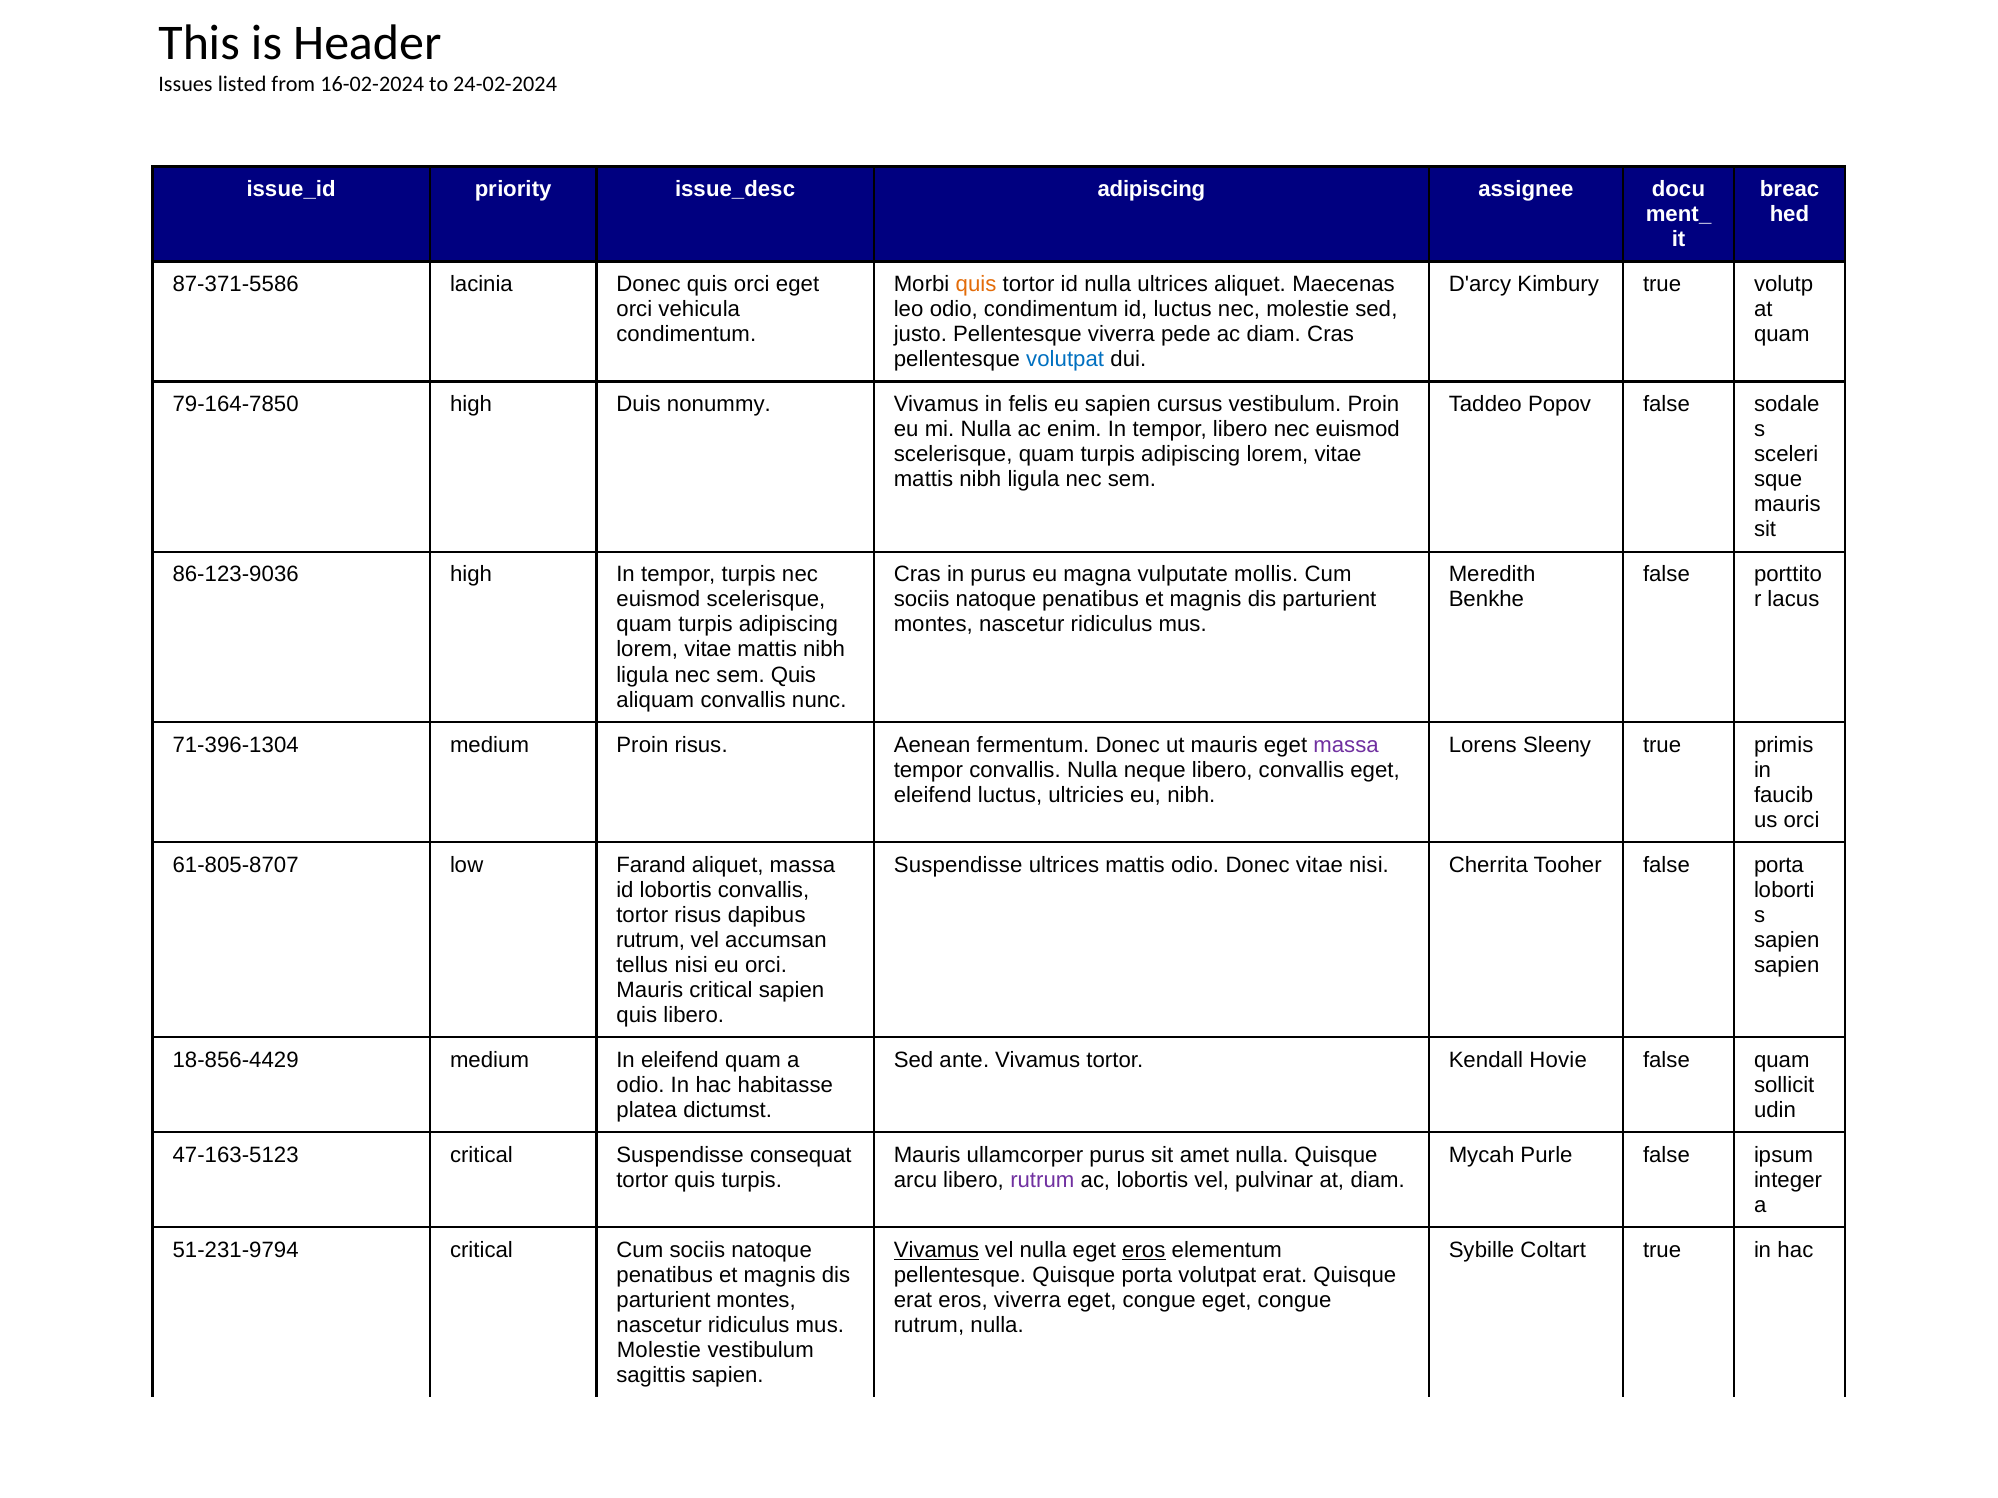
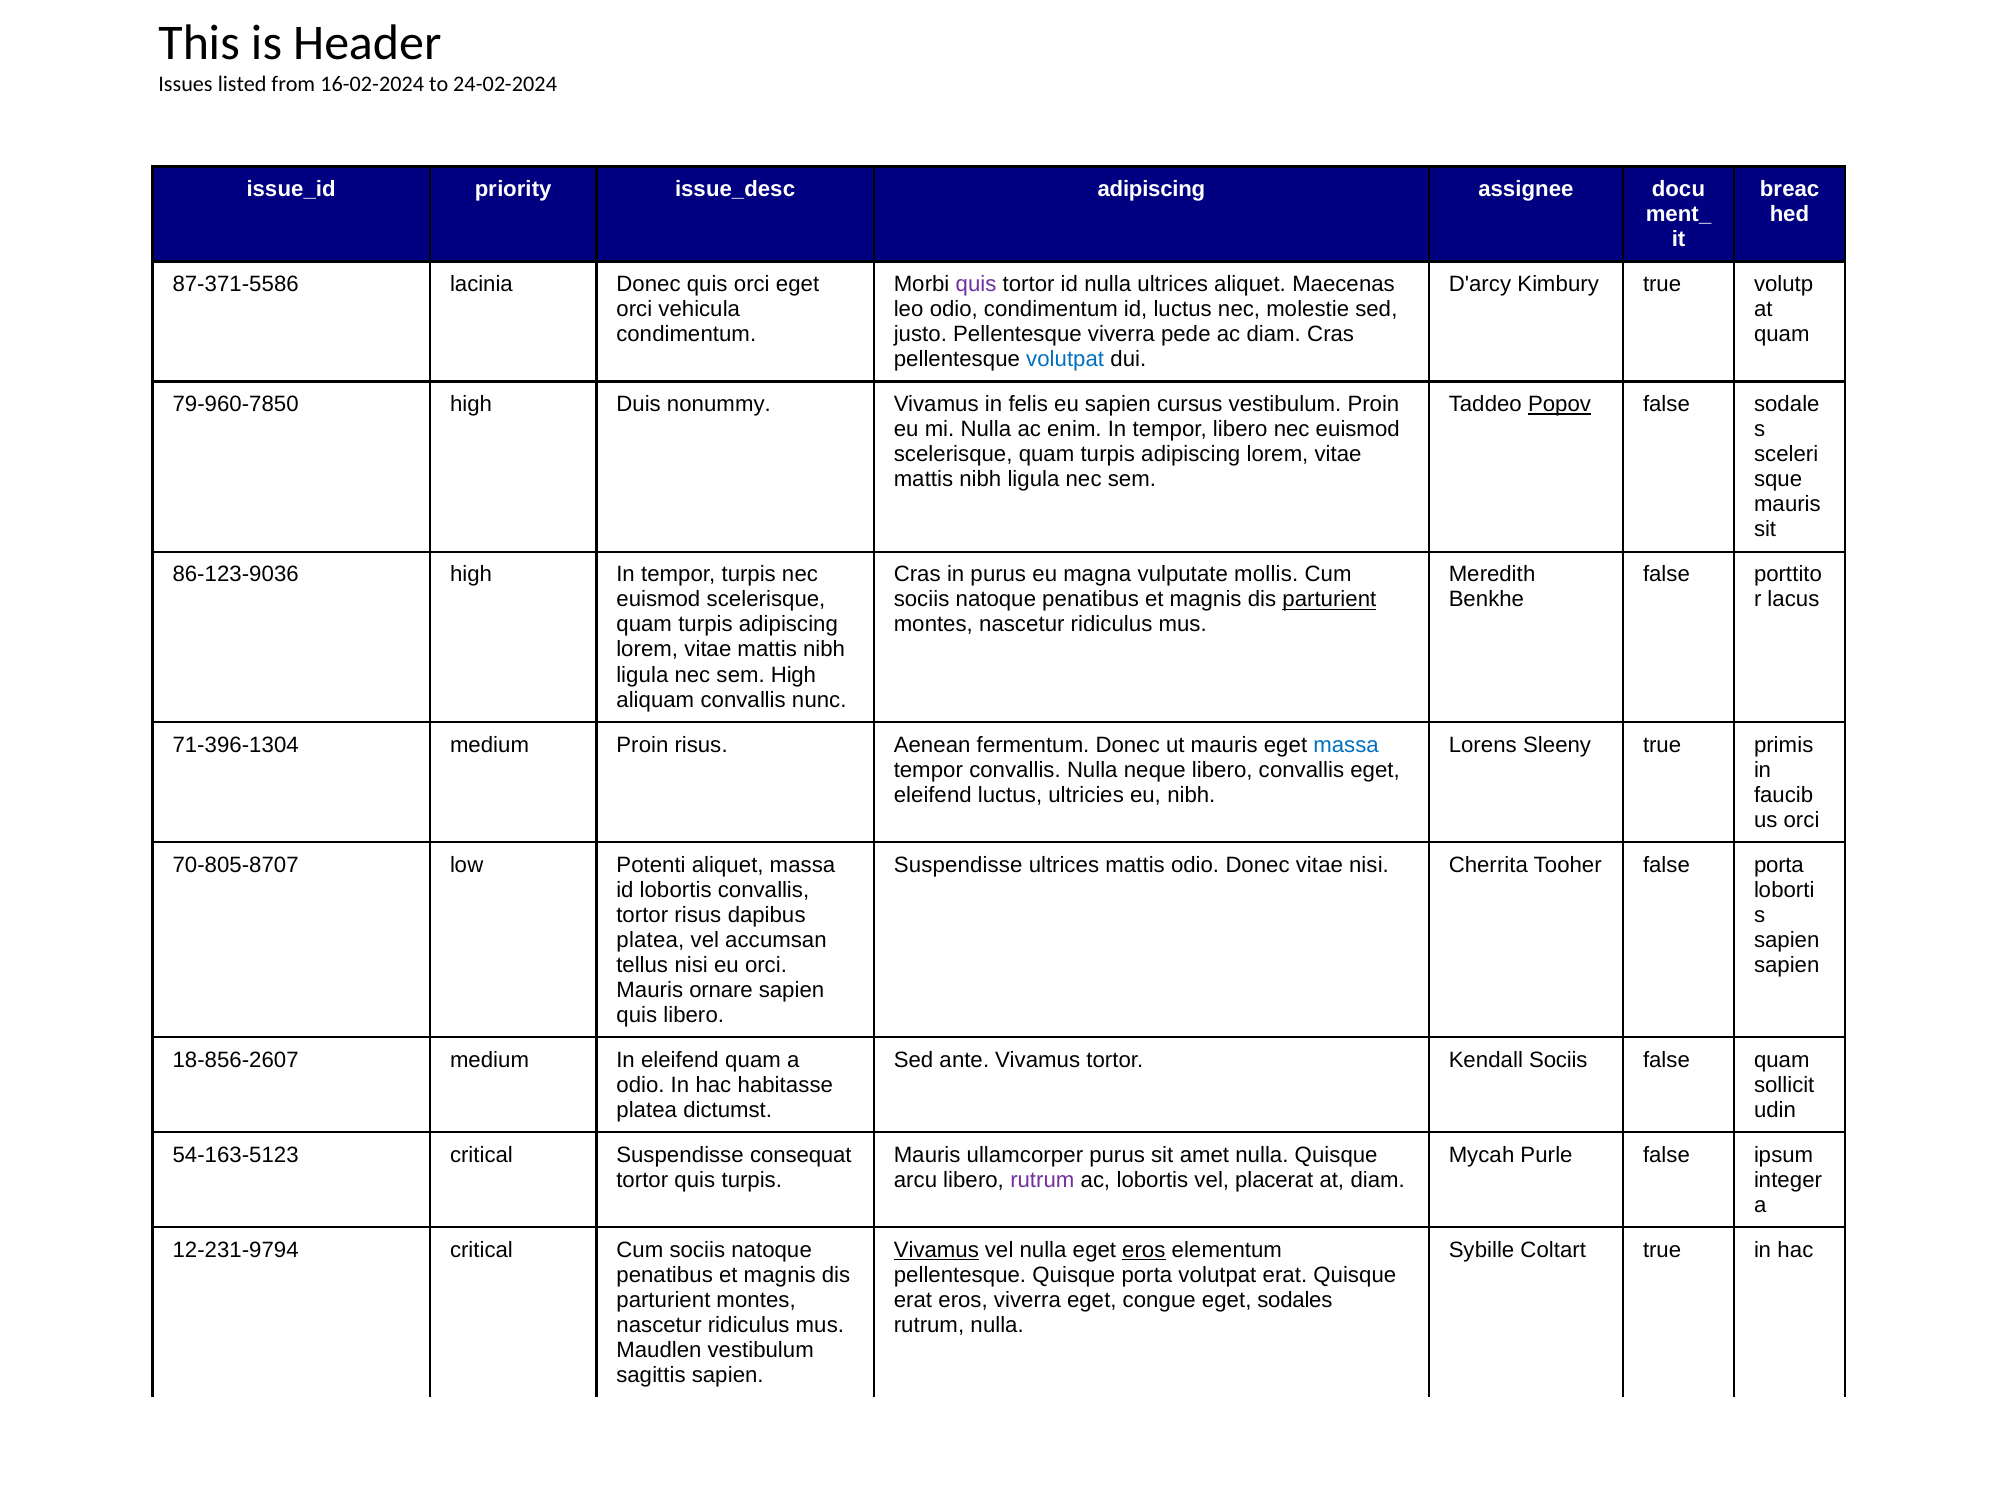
quis colour: orange -> purple (976, 285)
79-164-7850: 79-164-7850 -> 79-960-7850 (236, 405)
Popov underline: none -> present (1559, 405)
parturient underline: none -> present (1329, 600)
sem Quis: Quis -> High (793, 675)
massa colour: purple -> blue (1346, 745)
61-805-8707: 61-805-8707 -> 70-805-8707 (236, 865)
Farand: Farand -> Potenti (651, 865)
rutrum: rutrum -> platea (650, 940)
Mauris critical: critical -> ornare (721, 990)
18-856-4429: 18-856-4429 -> 18-856-2607 (236, 1060)
Kendall Hovie: Hovie -> Sociis (1558, 1060)
47-163-5123: 47-163-5123 -> 54-163-5123 (236, 1155)
pulvinar: pulvinar -> placerat (1274, 1180)
51-231-9794: 51-231-9794 -> 12-231-9794 (236, 1250)
congue eget congue: congue -> sodales (1295, 1301)
Molestie: Molestie -> Maudlen (659, 1351)
